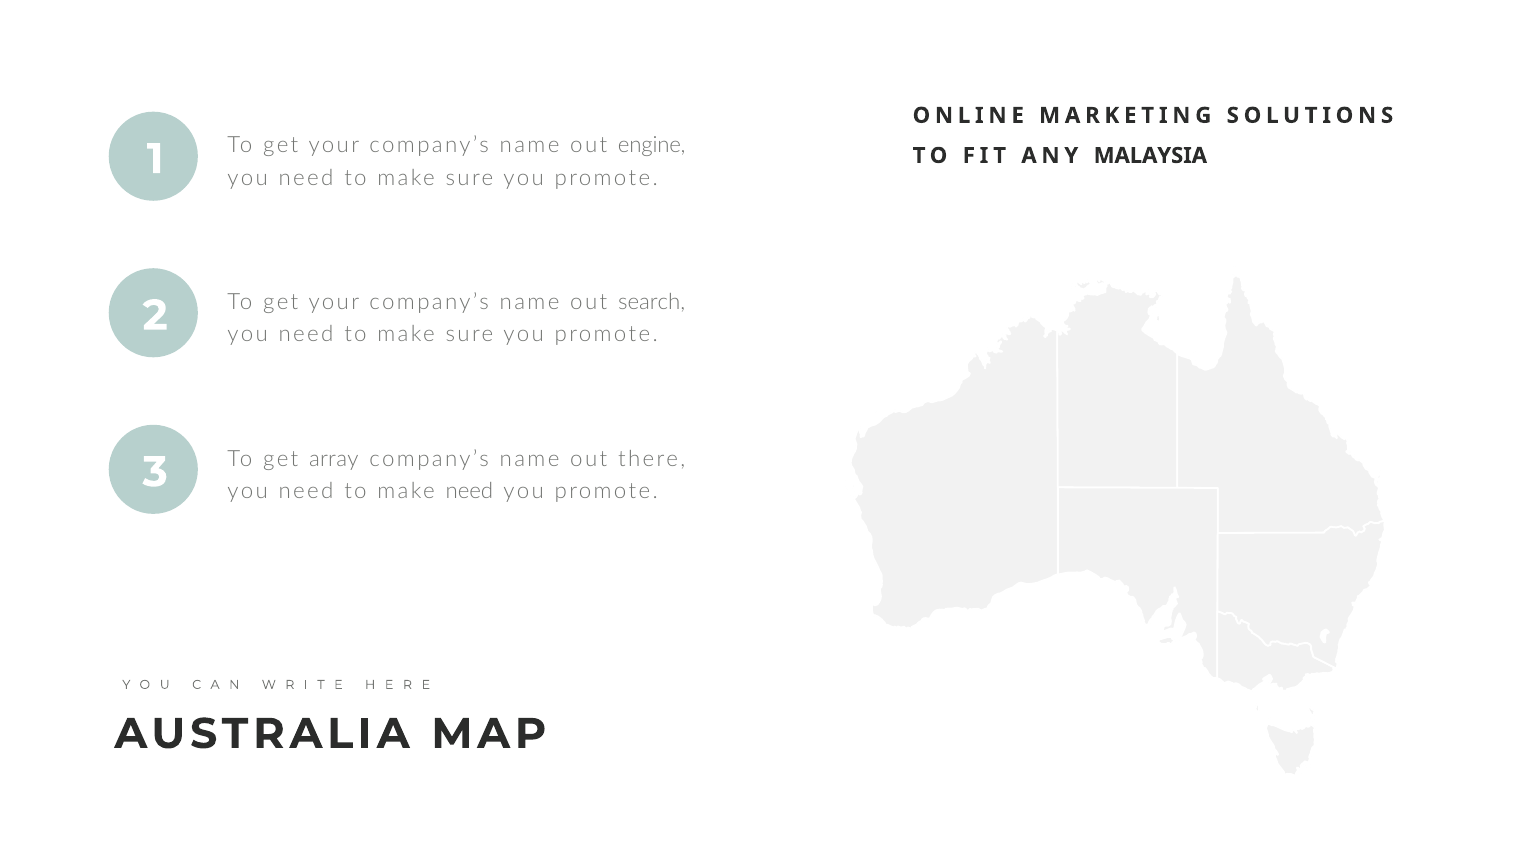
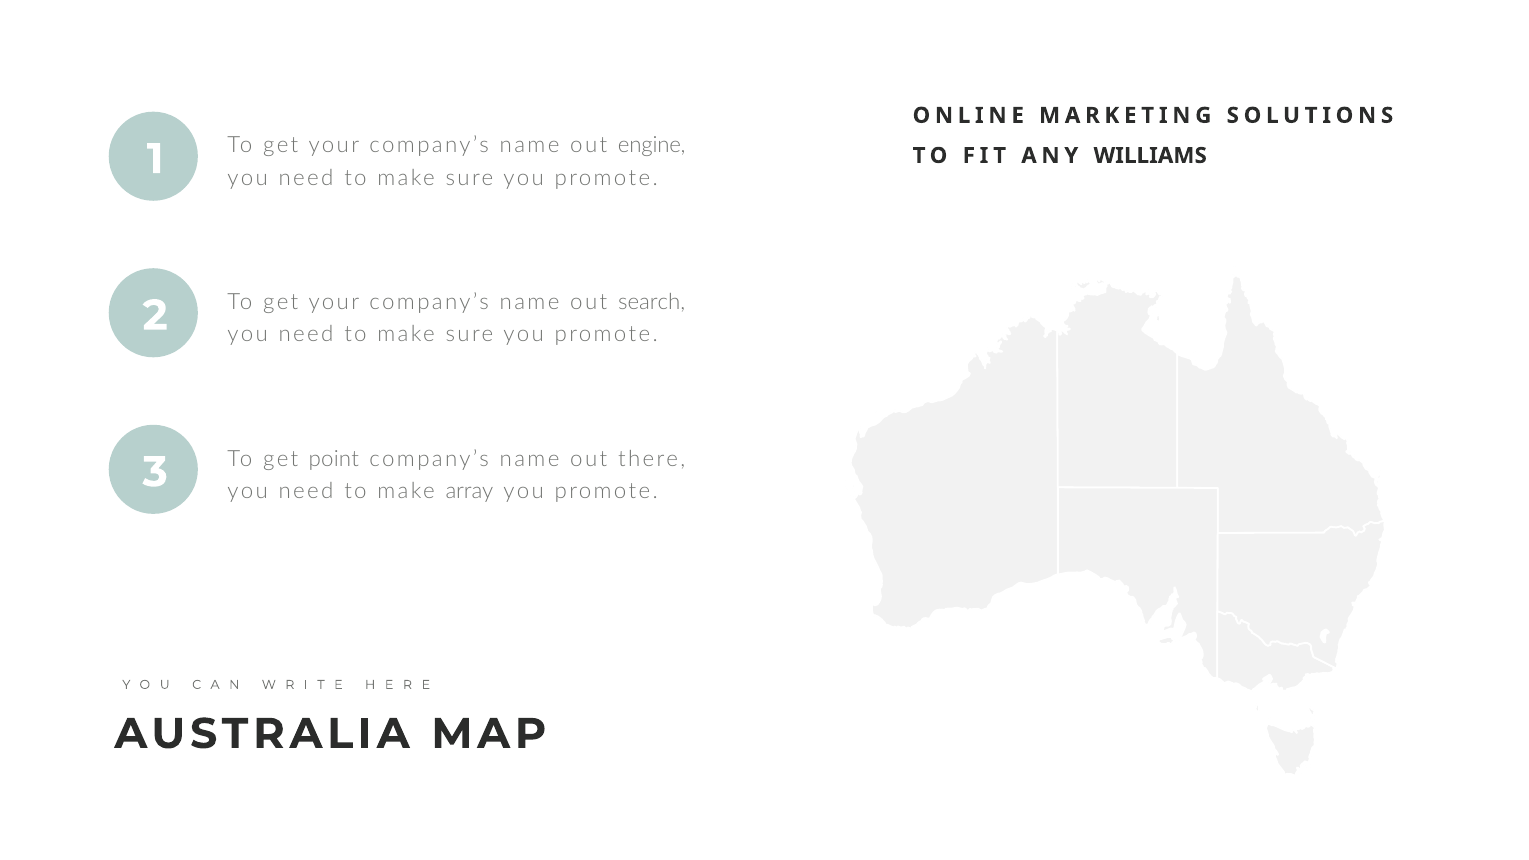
MALAYSIA: MALAYSIA -> WILLIAMS (1150, 156)
array: array -> point (334, 459)
make need: need -> array (469, 491)
